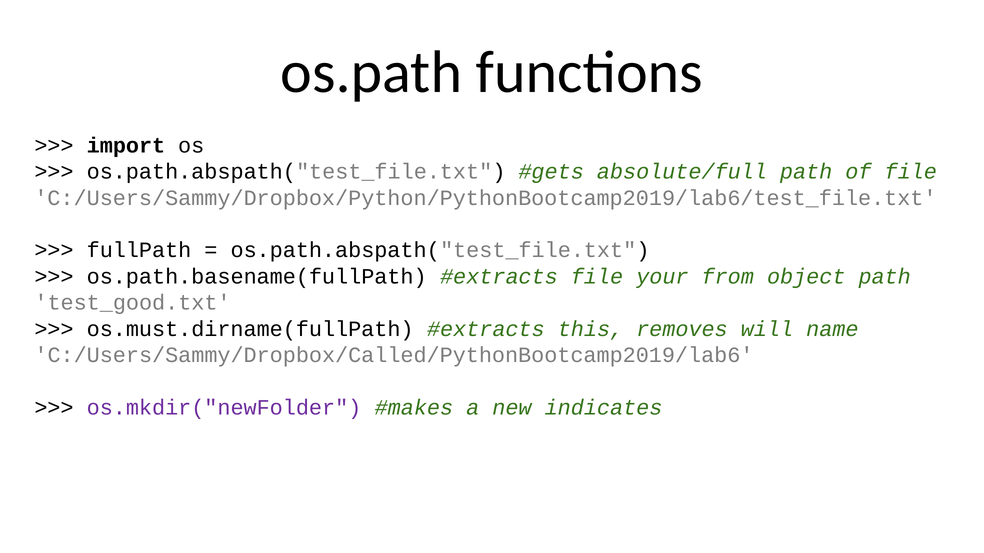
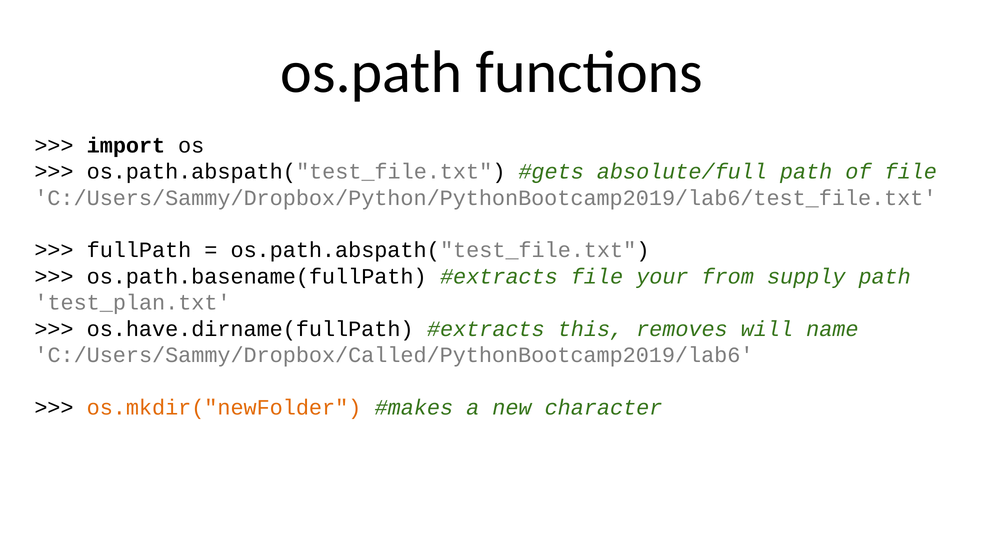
object: object -> supply (806, 277)
test_good.txt: test_good.txt -> test_plan.txt (133, 303)
os.must.dirname(fullPath: os.must.dirname(fullPath -> os.have.dirname(fullPath (250, 329)
os.mkdir("newFolder colour: purple -> orange (224, 408)
indicates: indicates -> character (604, 408)
